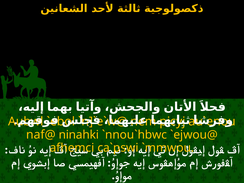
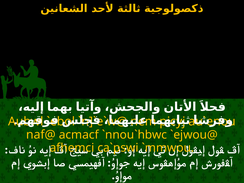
ninahki: ninahki -> acmacf (79, 135)
